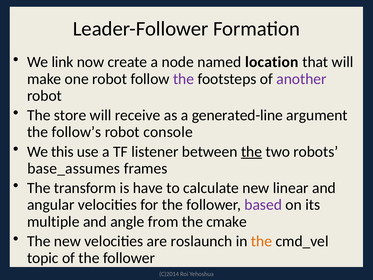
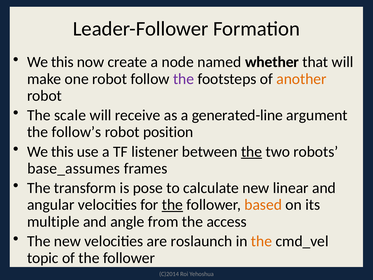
link: link -> this (62, 62)
location: location -> whether (272, 62)
another colour: purple -> orange (301, 79)
store: store -> scale (70, 115)
console: console -> position (168, 132)
have: have -> pose (148, 188)
the underline: none -> present (172, 205)
based colour: purple -> orange (263, 205)
cmake: cmake -> access (227, 221)
